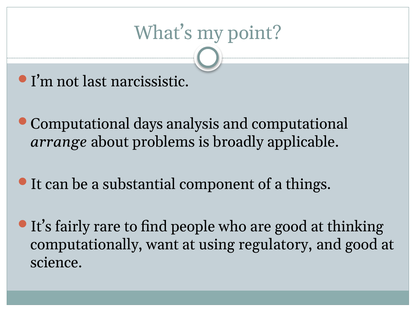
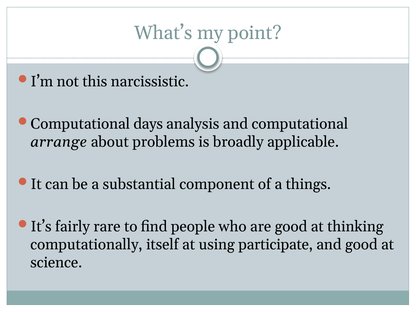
last: last -> this (95, 82)
want: want -> itself (162, 244)
regulatory: regulatory -> participate (276, 244)
